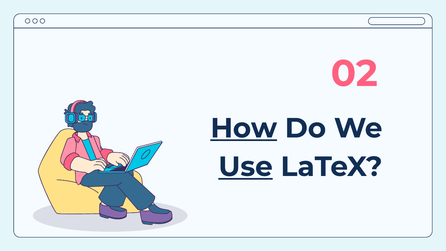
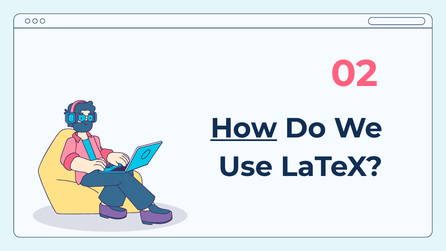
Use underline: present -> none (246, 167)
